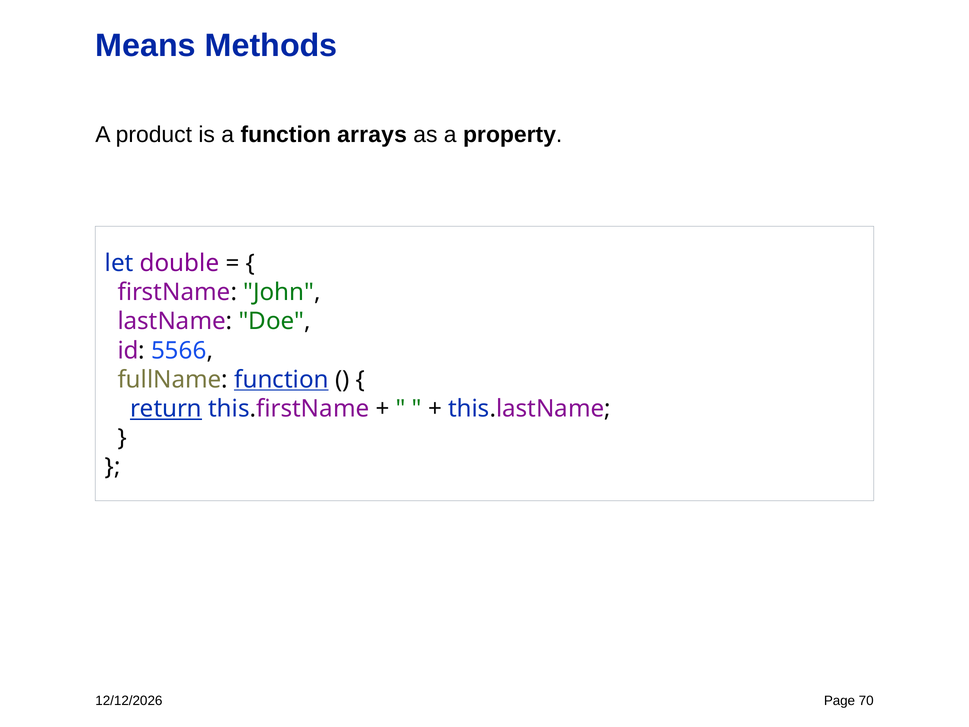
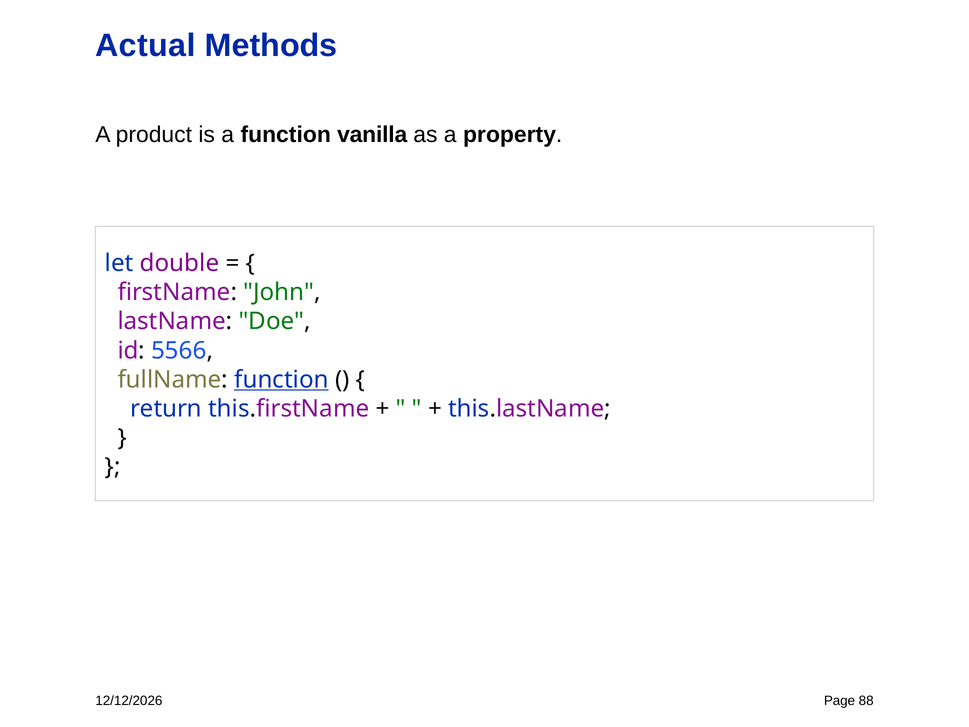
Means: Means -> Actual (145, 45)
arrays: arrays -> vanilla (372, 135)
return underline: present -> none (166, 409)
70: 70 -> 88 (866, 700)
